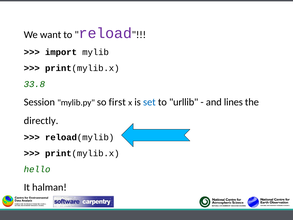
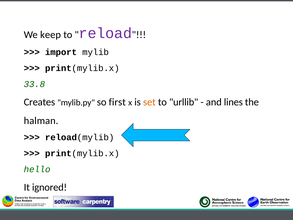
want: want -> keep (51, 35)
Session: Session -> Creates (39, 102)
set colour: blue -> orange (149, 102)
directly: directly -> halman (41, 121)
halman: halman -> ignored (49, 187)
